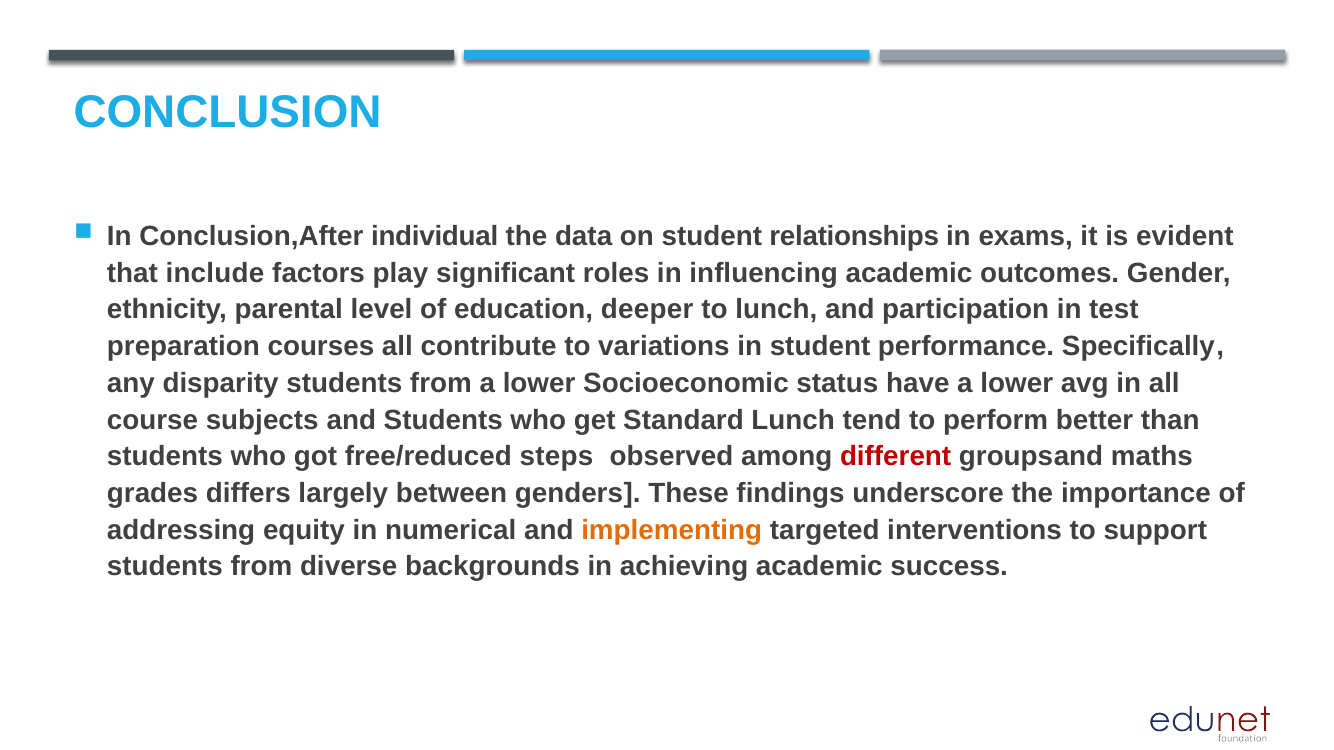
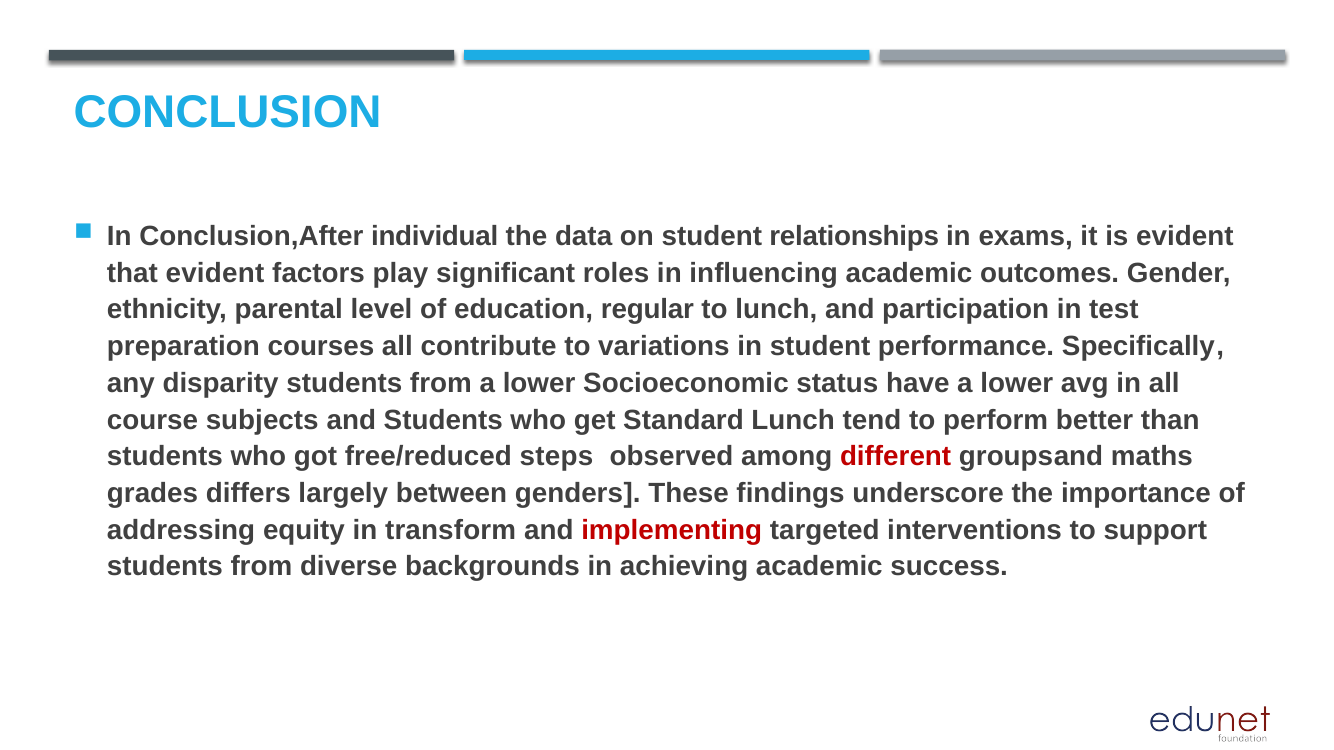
that include: include -> evident (215, 273)
deeper: deeper -> regular (647, 310)
numerical: numerical -> transform (451, 530)
implementing colour: orange -> red (672, 530)
